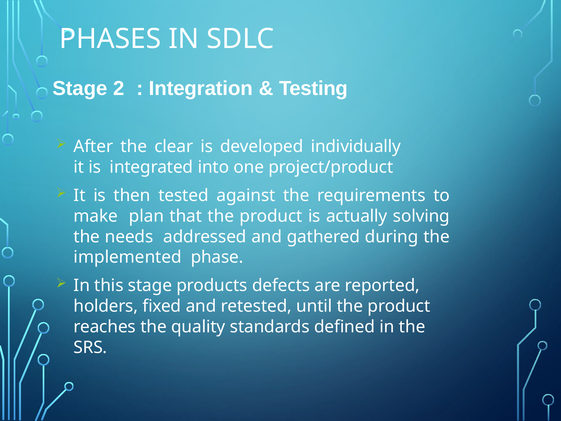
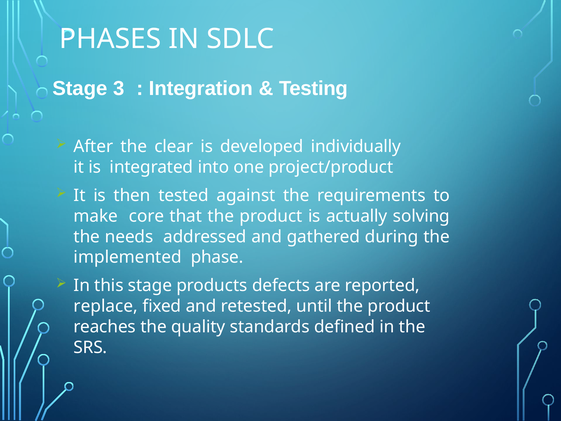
2: 2 -> 3 (119, 88)
plan: plan -> core (147, 216)
holders: holders -> replace (106, 306)
